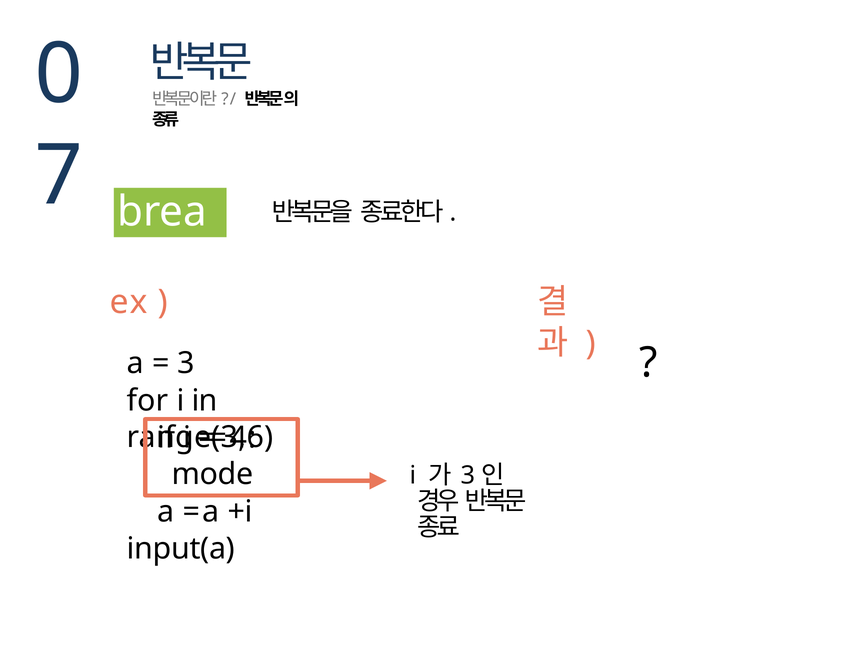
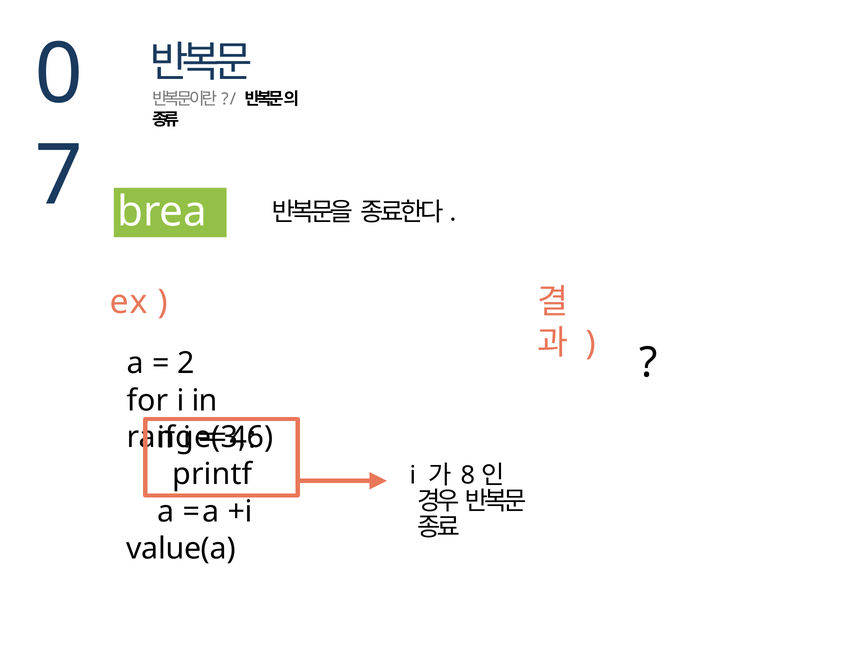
3: 3 -> 2 (186, 363)
mode: mode -> printf (212, 474)
3: 3 -> 8 (468, 475)
input(a: input(a -> value(a (181, 549)
